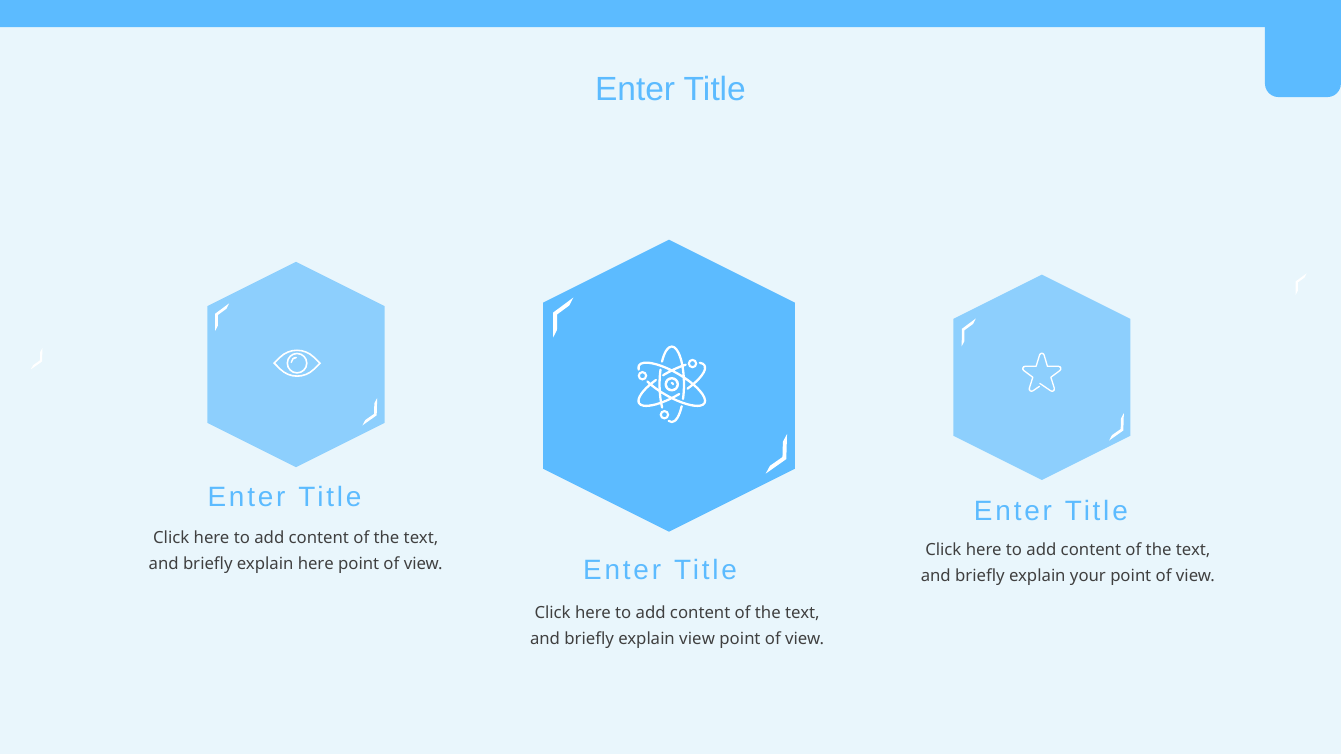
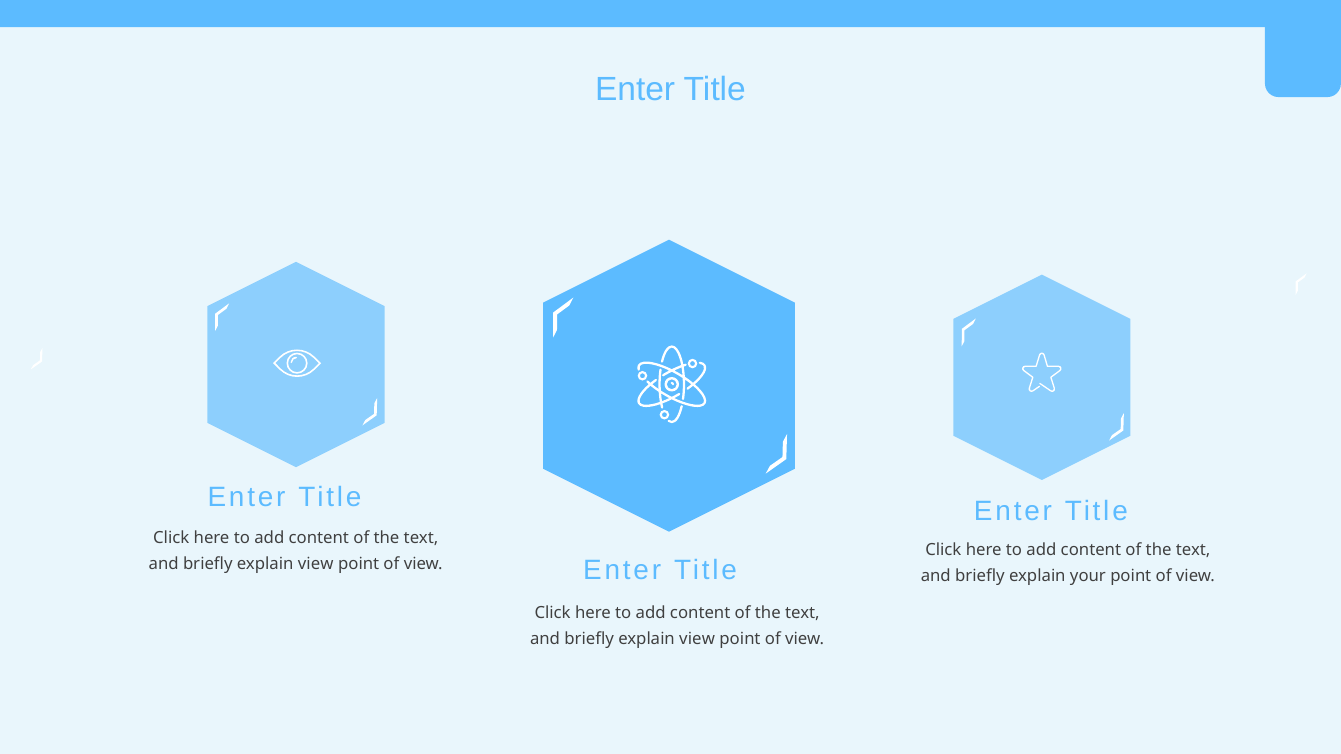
here: here -> view (316, 564)
